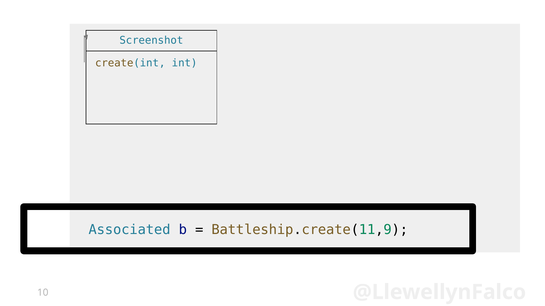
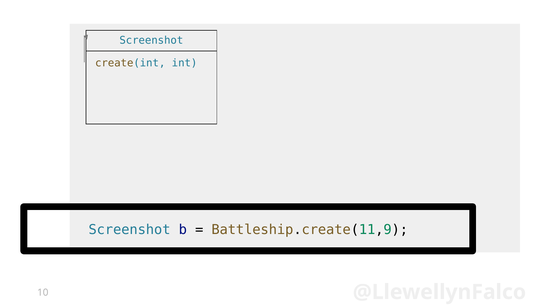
Associated: Associated -> Screenshot (129, 230)
